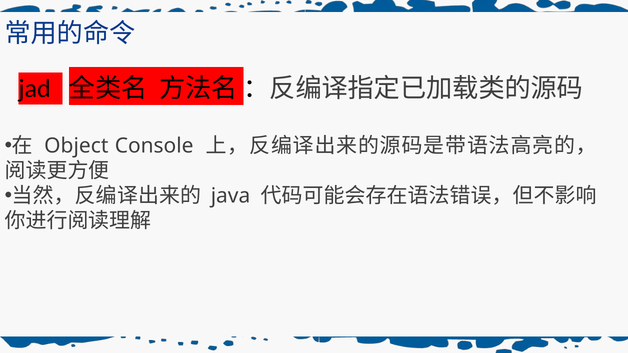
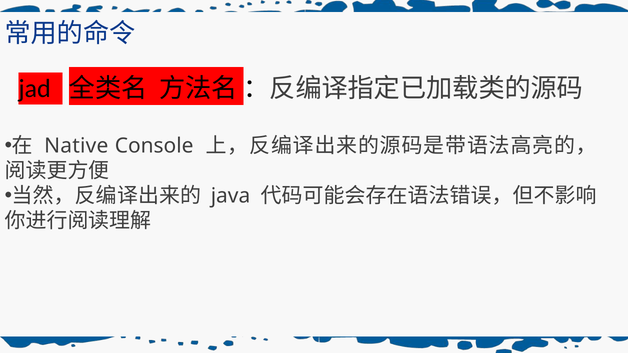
Object: Object -> Native (76, 146)
